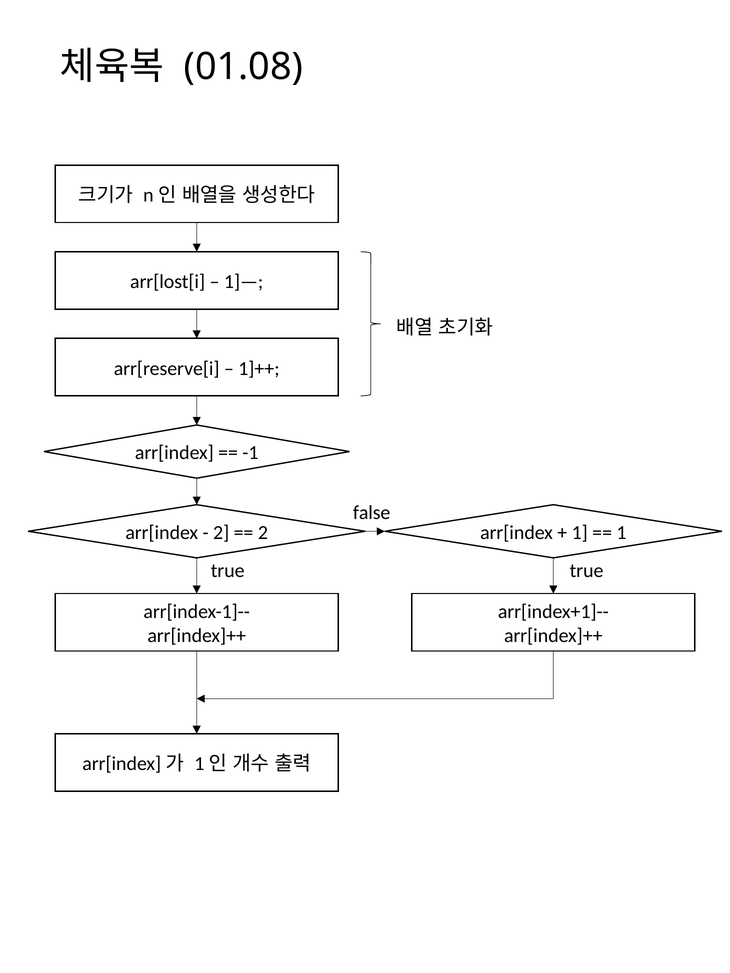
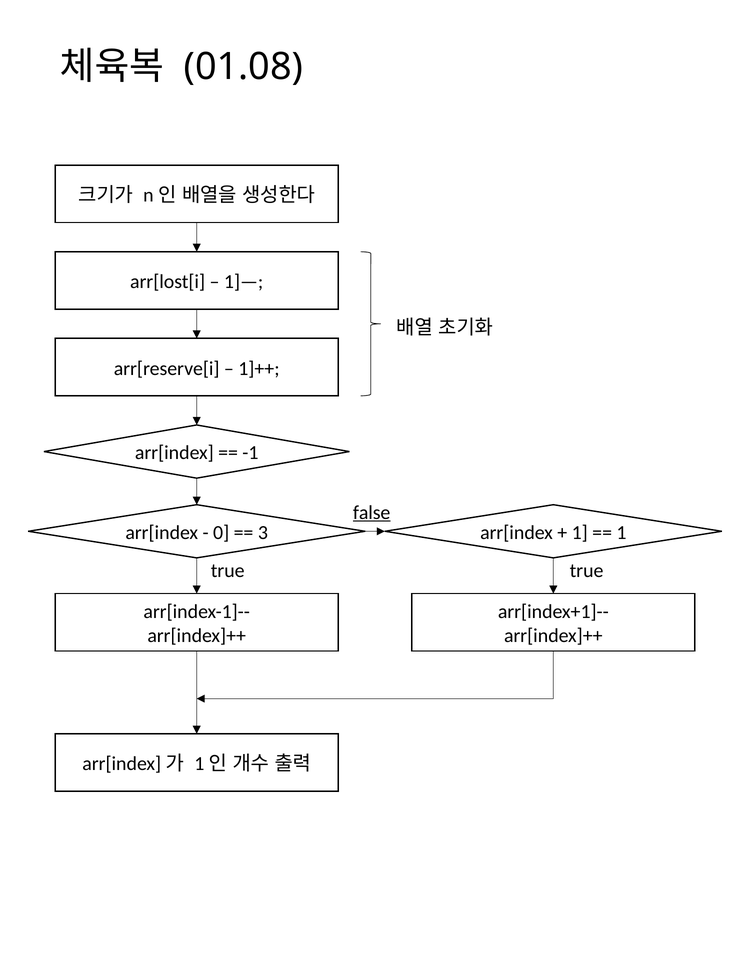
false underline: none -> present (372, 513)
2: 2 -> 0 (221, 533)
2: 2 -> 3 (263, 533)
